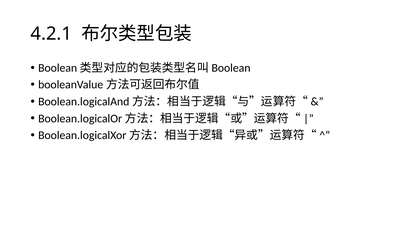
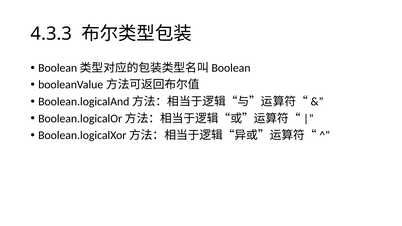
4.2.1: 4.2.1 -> 4.3.3 (51, 34)
